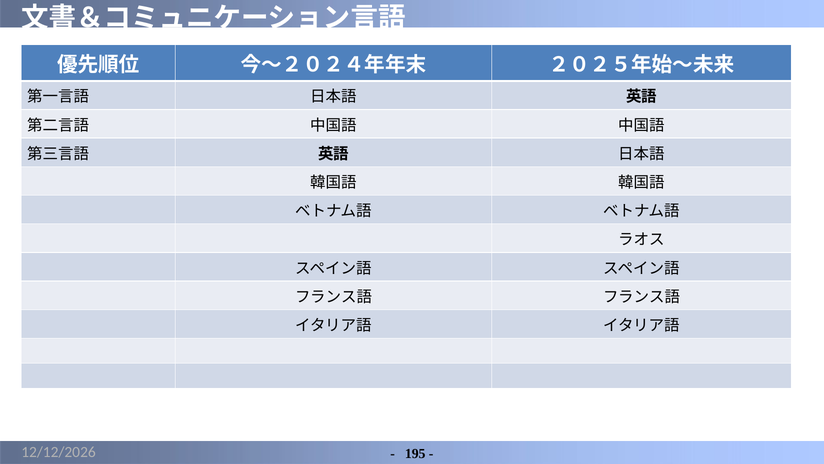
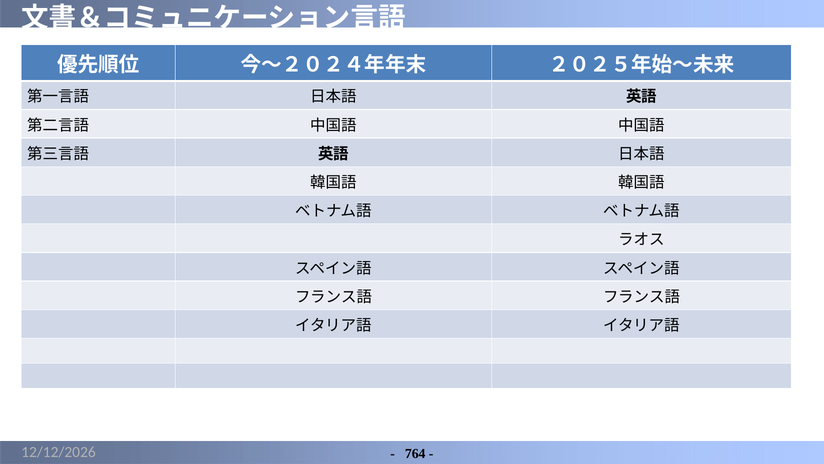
195: 195 -> 764 (415, 453)
